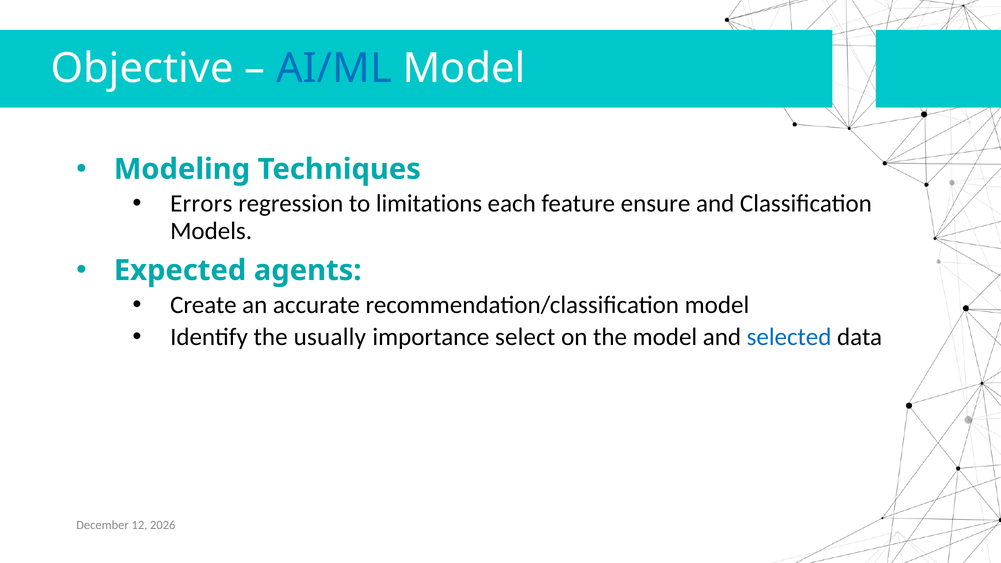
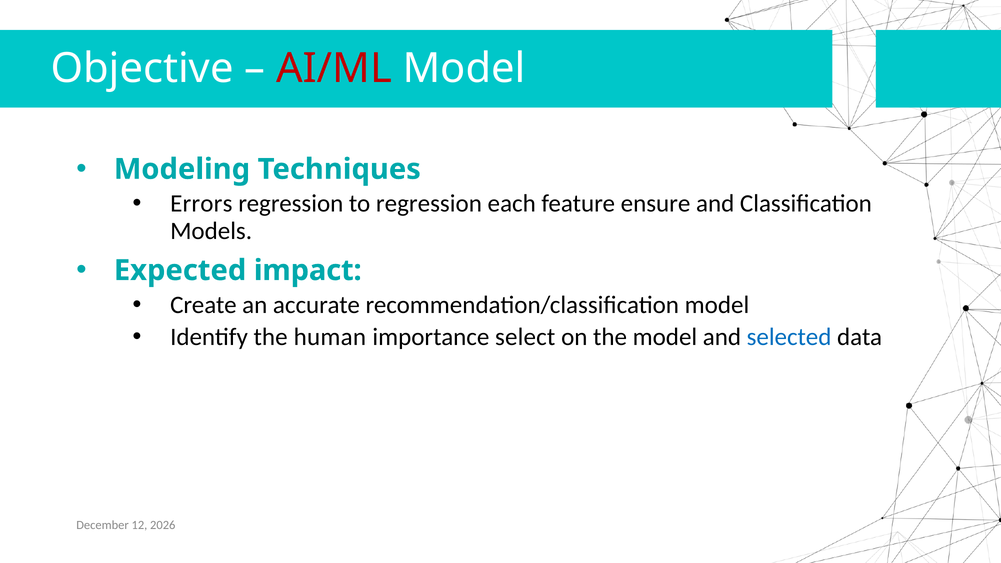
AI/ML colour: blue -> red (334, 68)
to limitations: limitations -> regression (429, 204)
agents: agents -> impact (308, 270)
usually: usually -> human (330, 337)
